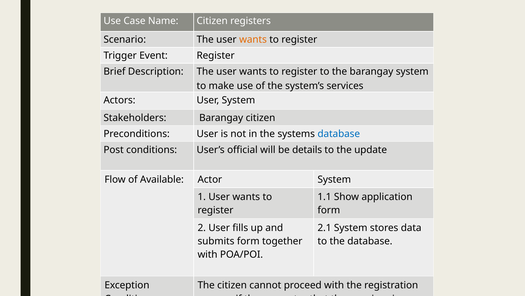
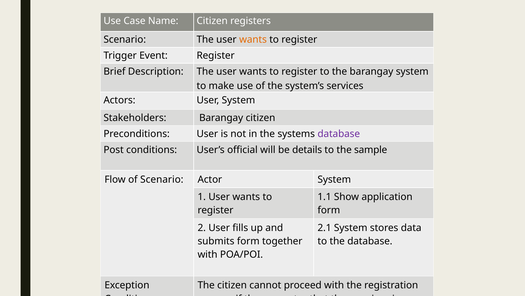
database colour: blue -> purple (339, 133)
update: update -> sample (371, 149)
of Available: Available -> Scenario (162, 179)
